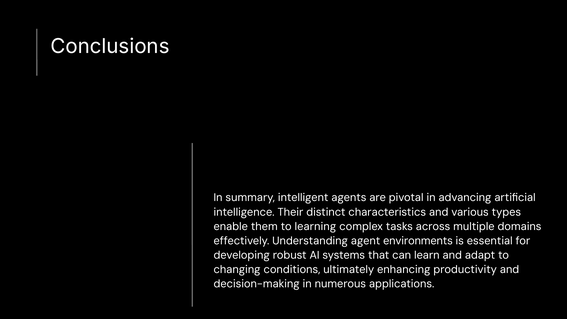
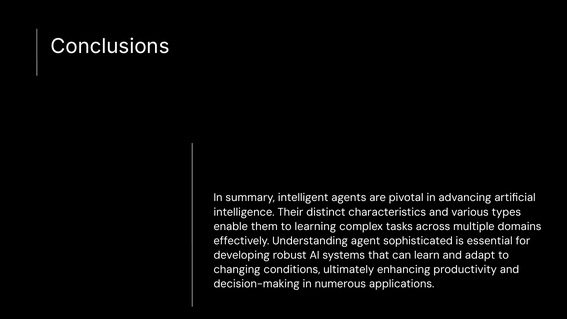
environments: environments -> sophisticated (418, 241)
